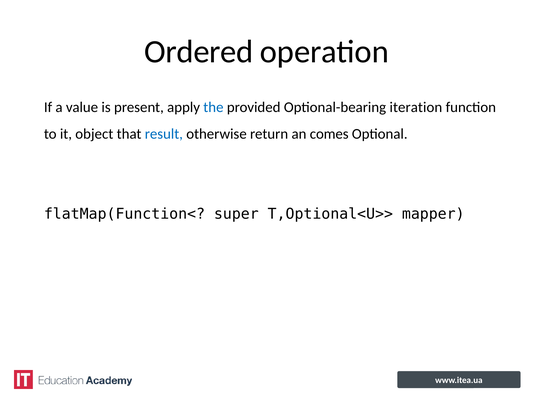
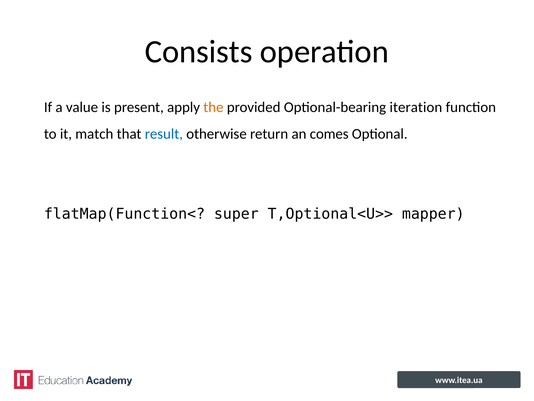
Ordered: Ordered -> Consists (199, 52)
the colour: blue -> orange (213, 107)
object: object -> match (94, 134)
